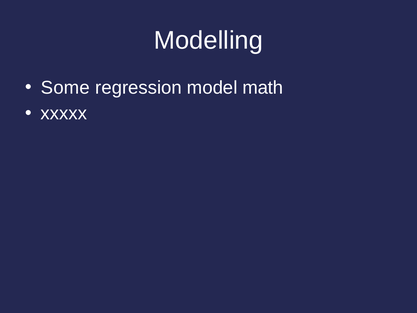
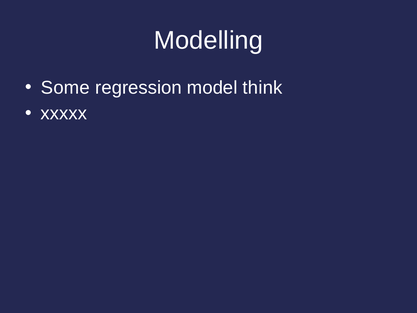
math: math -> think (263, 87)
